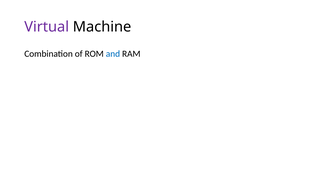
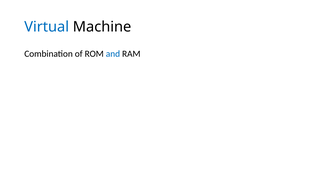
Virtual colour: purple -> blue (47, 27)
